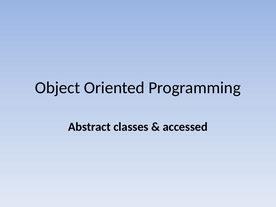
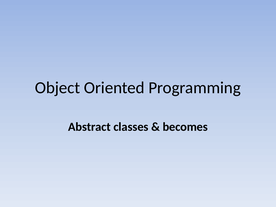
accessed: accessed -> becomes (185, 127)
